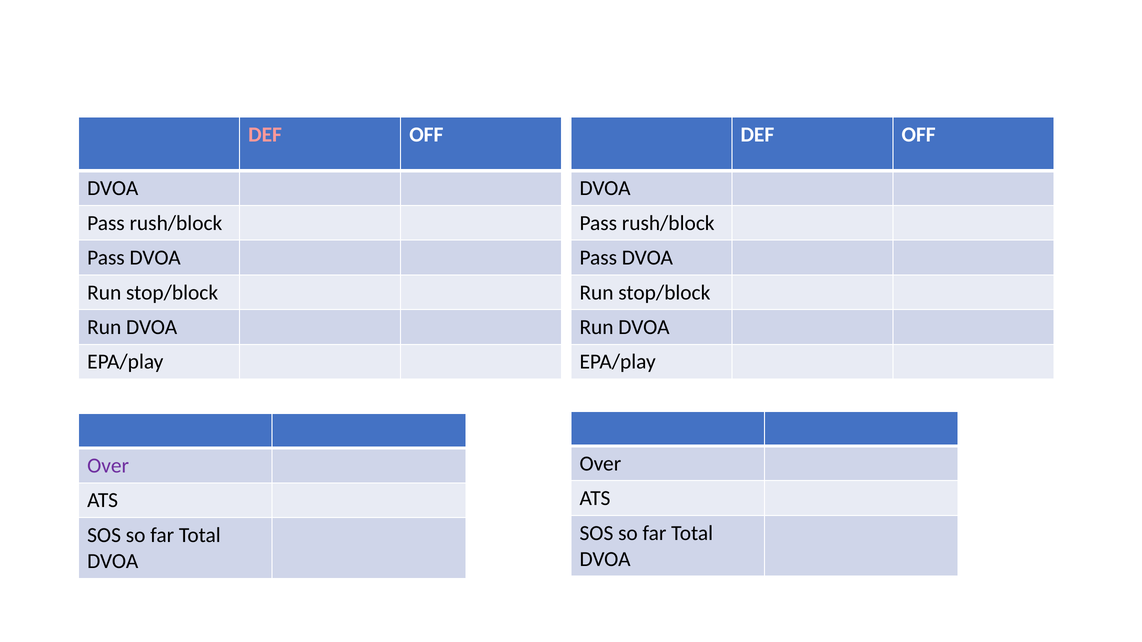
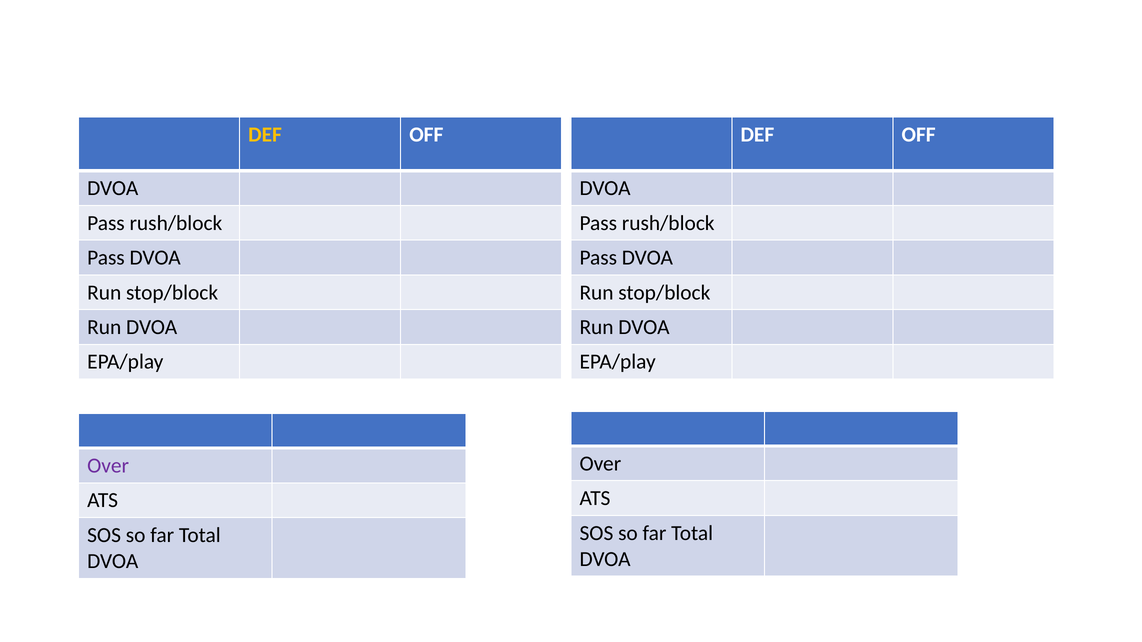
DEF colour: pink -> yellow (265, 135)
